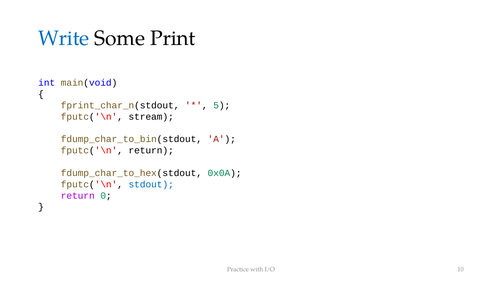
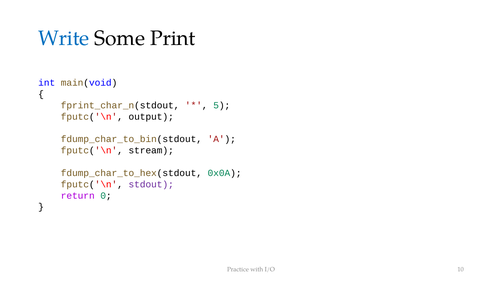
stream: stream -> output (151, 117)
fputc('\n return: return -> stream (151, 151)
stdout colour: blue -> purple (151, 185)
